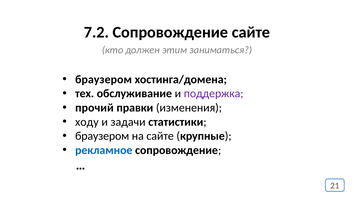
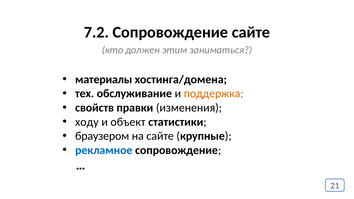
браузером: браузером -> материалы (104, 79)
поддержка colour: purple -> orange (214, 94)
прочий: прочий -> свойств (95, 108)
задачи: задачи -> объект (128, 122)
